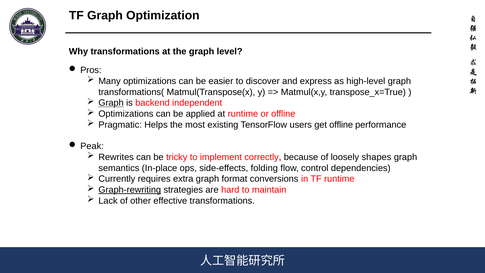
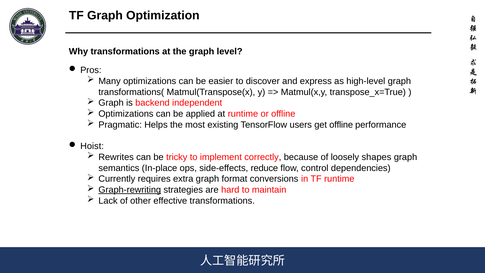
Graph underline: present -> none (111, 103)
Peak: Peak -> Hoist (92, 146)
folding: folding -> reduce (264, 168)
